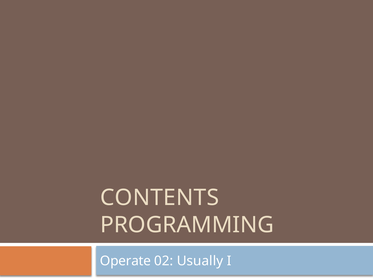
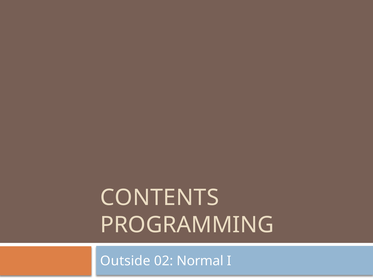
Operate: Operate -> Outside (125, 262)
Usually: Usually -> Normal (200, 262)
